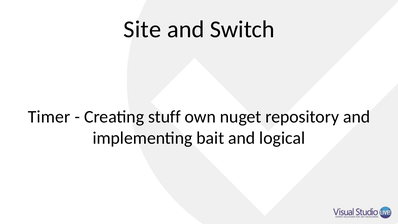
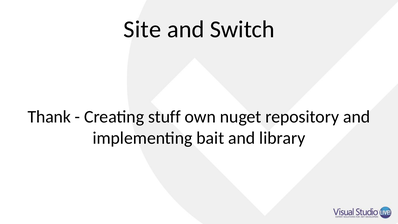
Timer: Timer -> Thank (49, 117)
logical: logical -> library (282, 138)
